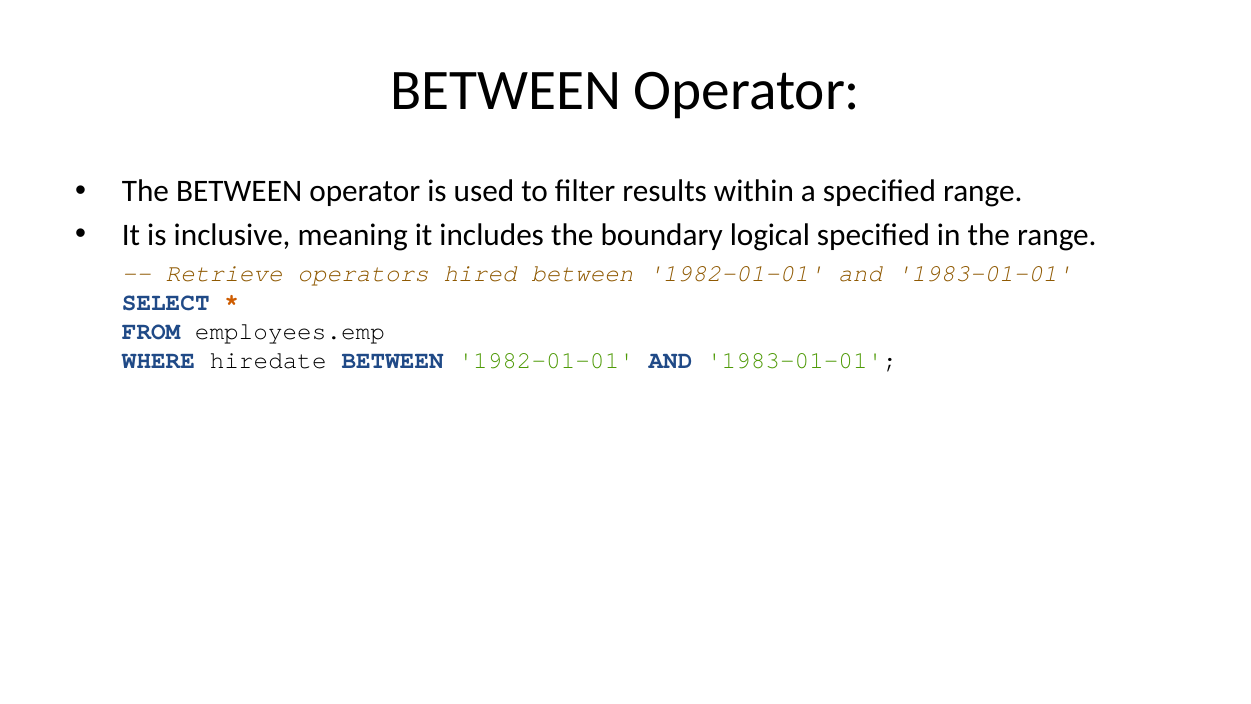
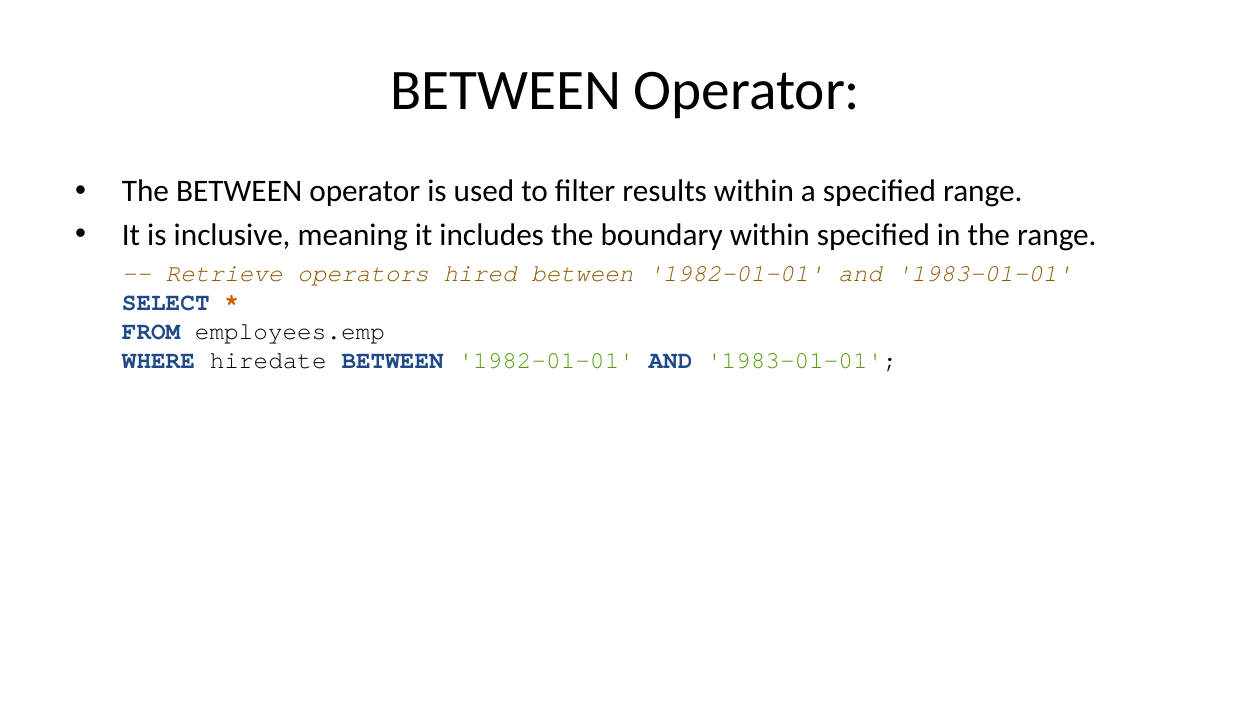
boundary logical: logical -> within (770, 235)
